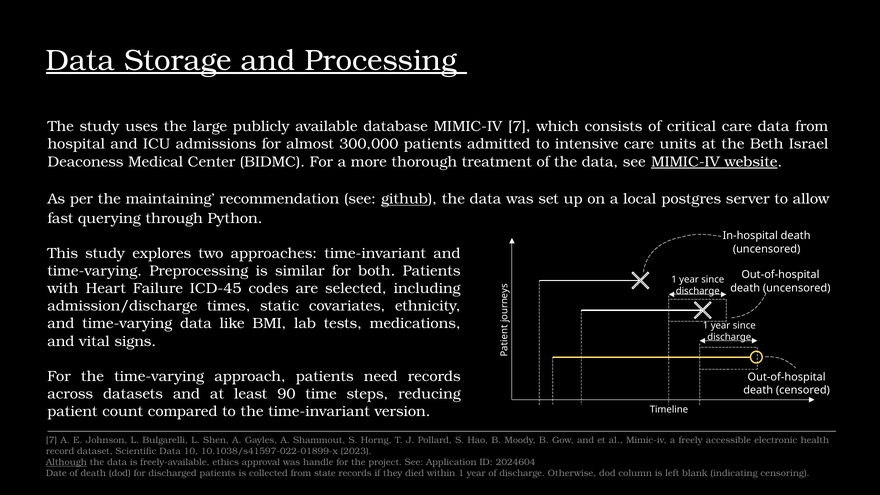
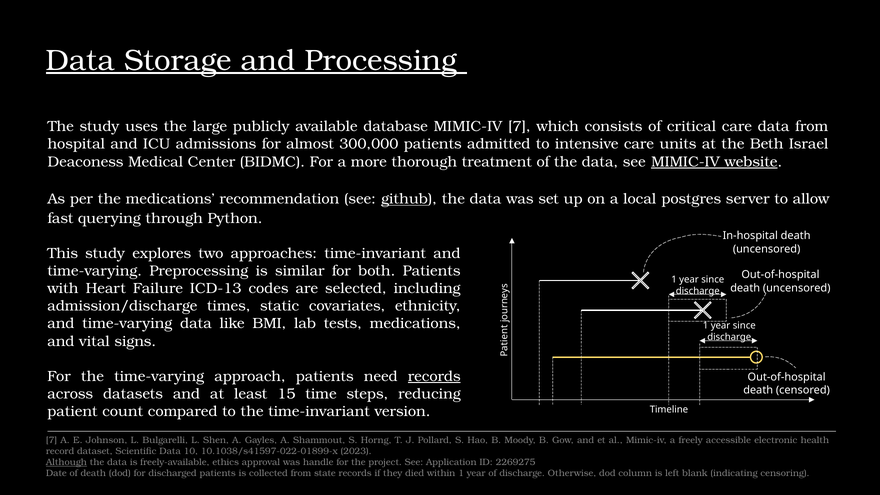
the maintaining: maintaining -> medications (170, 199)
ICD-45: ICD-45 -> ICD-13 (216, 288)
records underline: none -> present (434, 376)
90: 90 -> 15 (286, 394)
2024604: 2024604 -> 2269275 (516, 462)
